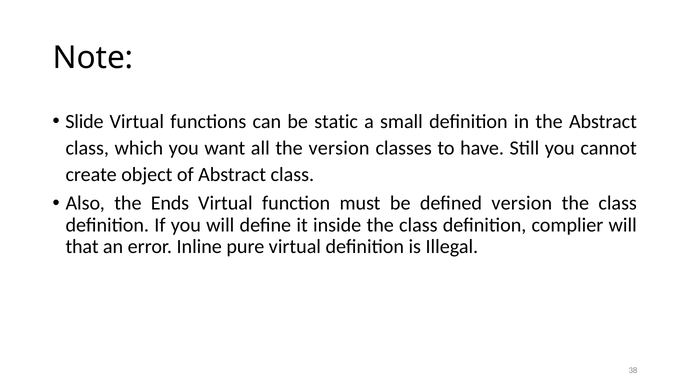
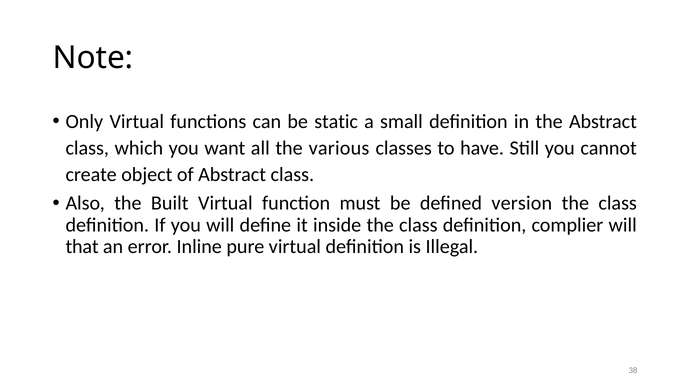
Slide: Slide -> Only (84, 122)
the version: version -> various (339, 148)
Ends: Ends -> Built (170, 203)
